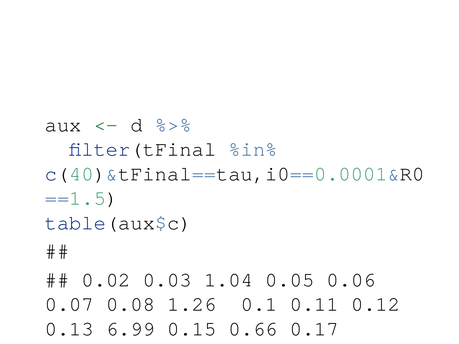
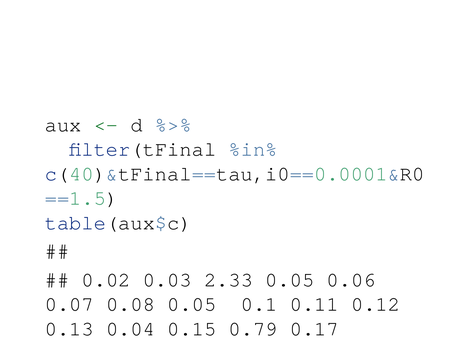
1.04: 1.04 -> 2.33 (229, 280)
0.08 1.26: 1.26 -> 0.05 (192, 304)
6.99: 6.99 -> 0.04 (131, 329)
0.66: 0.66 -> 0.79 (253, 329)
